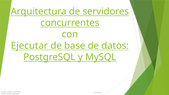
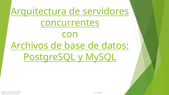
Ejecutar: Ejecutar -> Archivos (30, 46)
